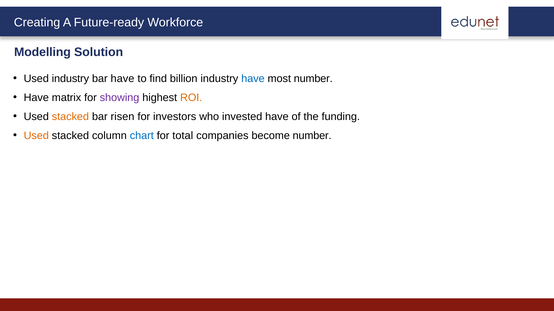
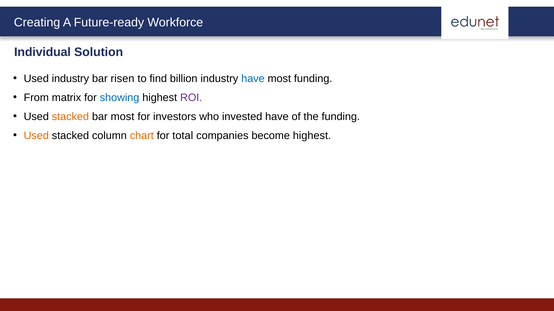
Modelling: Modelling -> Individual (42, 52)
bar have: have -> risen (123, 79)
most number: number -> funding (313, 79)
Have: Have -> From (36, 98)
showing colour: purple -> blue (120, 98)
ROI colour: orange -> purple (191, 98)
bar risen: risen -> most (123, 117)
chart colour: blue -> orange (142, 136)
become number: number -> highest (312, 136)
